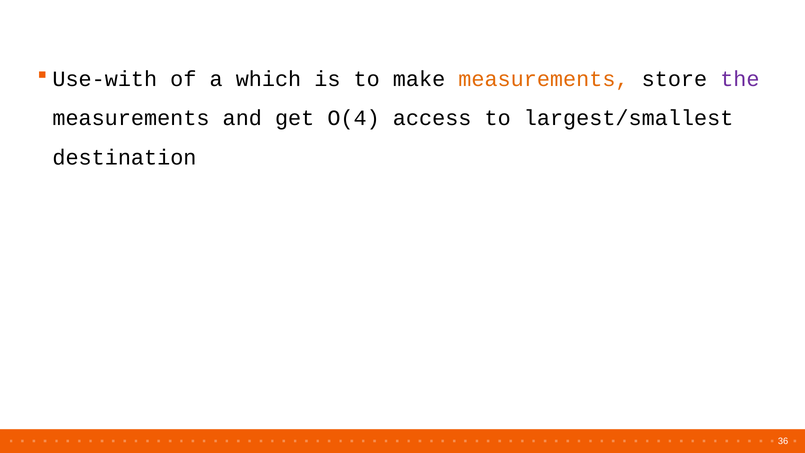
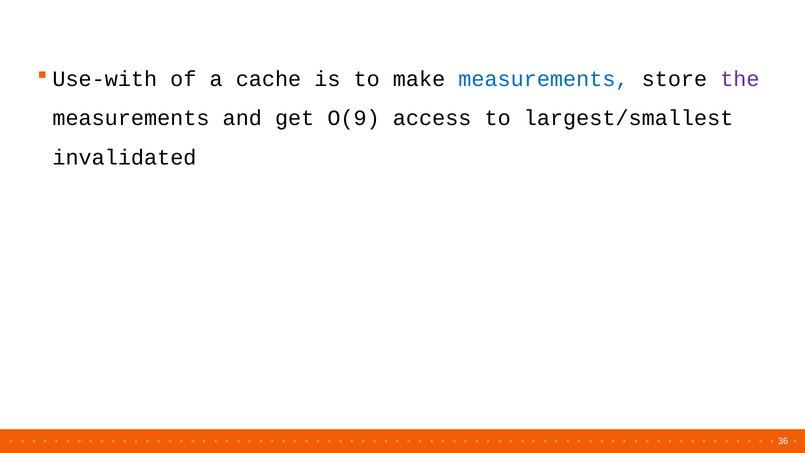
which: which -> cache (268, 79)
measurements colour: orange -> blue (543, 79)
O(4: O(4 -> O(9 (354, 118)
destination: destination -> invalidated (124, 157)
